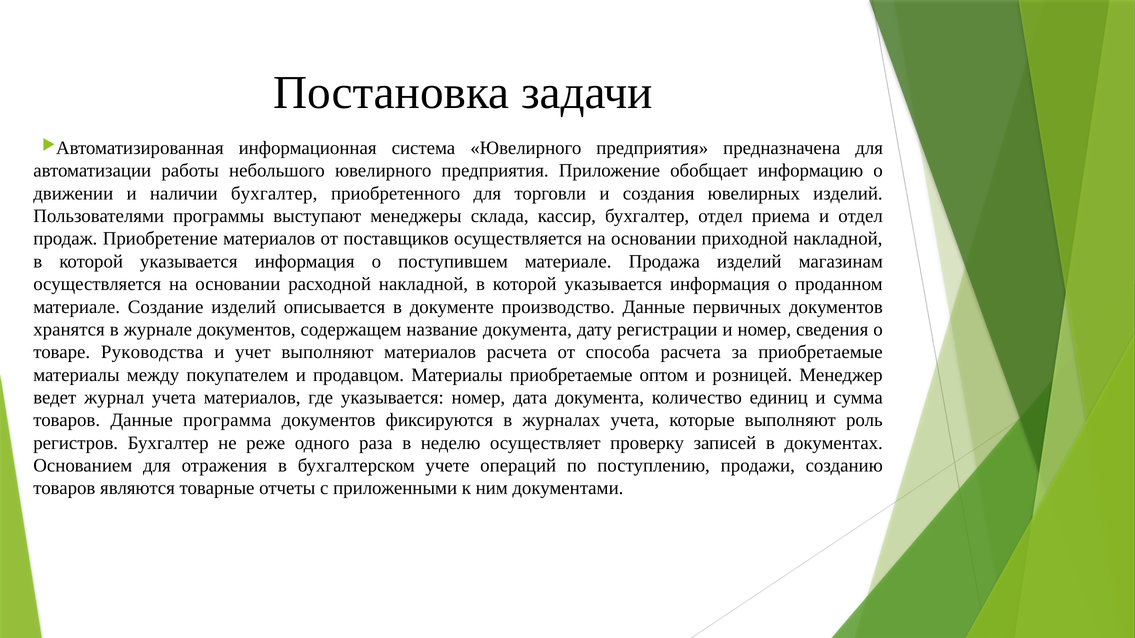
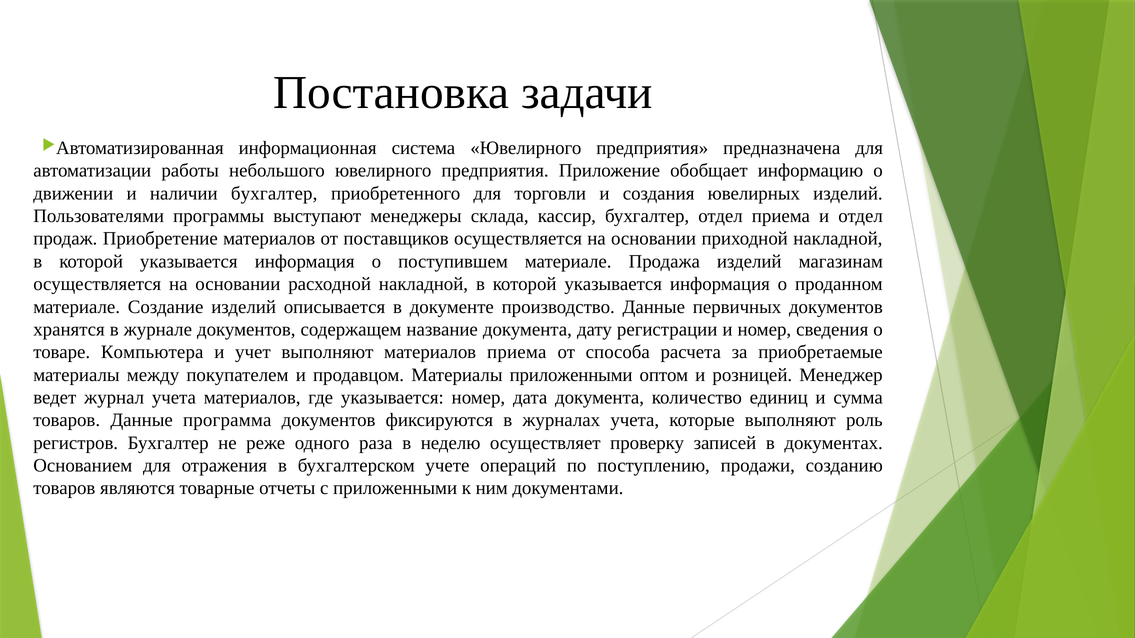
Руководства: Руководства -> Компьютера (152, 352)
материалов расчета: расчета -> приема (517, 352)
Материалы приобретаемые: приобретаемые -> приложенными (571, 375)
